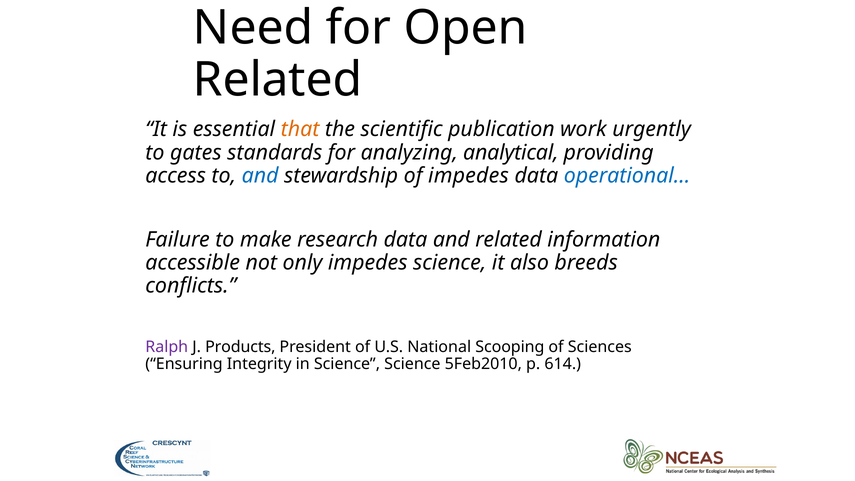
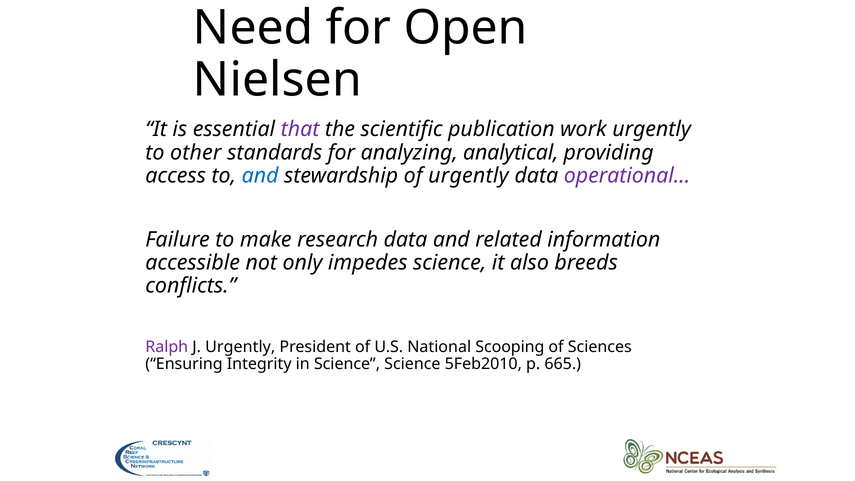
Related: Related -> Nielsen (277, 80)
that colour: orange -> purple (300, 129)
gates: gates -> other (196, 152)
of impedes: impedes -> urgently (468, 175)
operational… colour: blue -> purple (627, 175)
J Products: Products -> Urgently (240, 347)
614: 614 -> 665 (563, 364)
